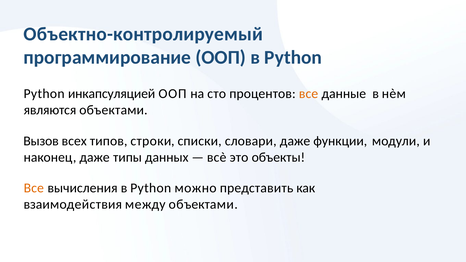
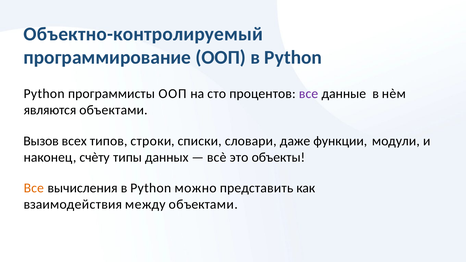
инкапсуляцией: инкапсуляцией -> программисты (111, 94)
все colour: orange -> purple (308, 94)
наконец даже: даже -> счѐту (95, 157)
